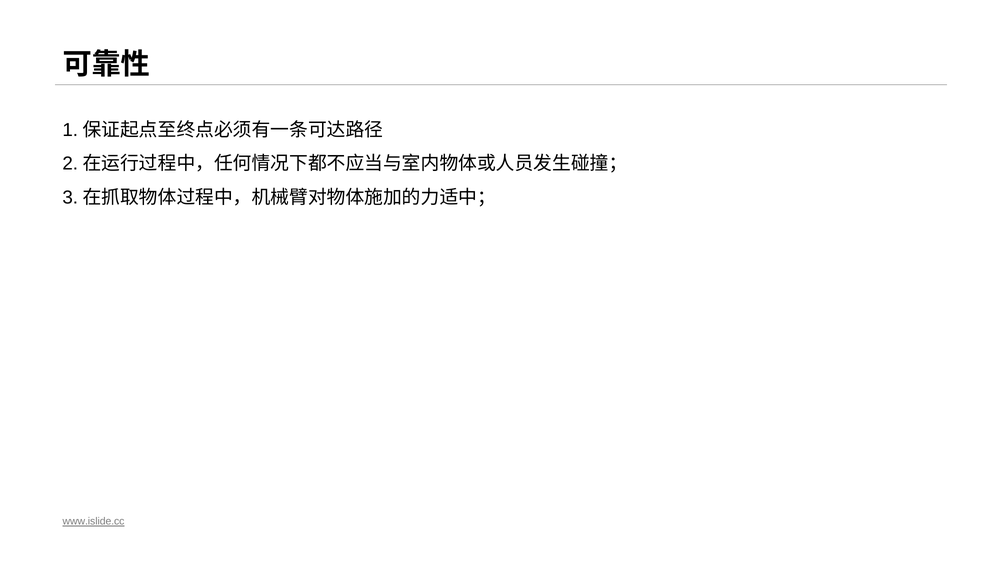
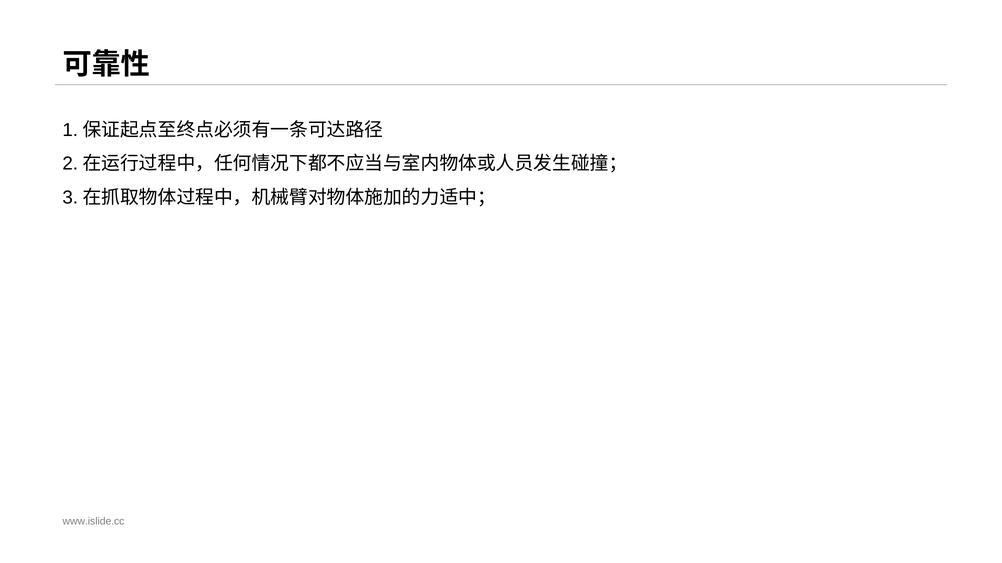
www.islide.cc underline: present -> none (94, 522)
